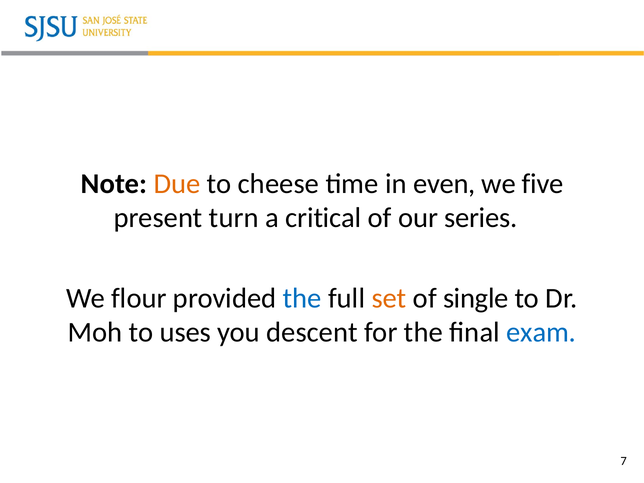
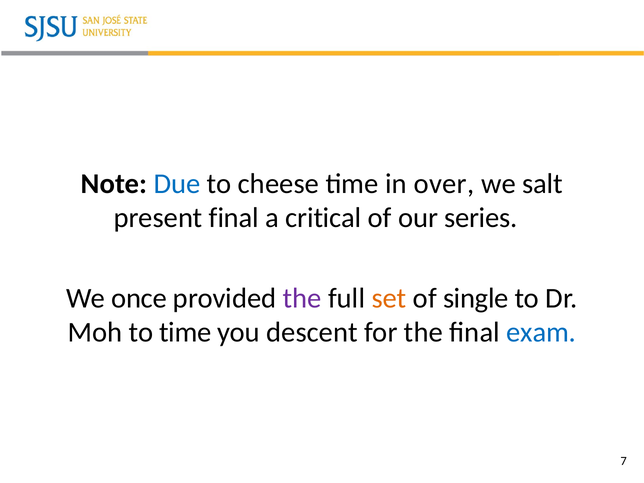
Due colour: orange -> blue (177, 184)
even: even -> over (444, 184)
five: five -> salt (543, 184)
present turn: turn -> final (234, 218)
flour: flour -> once (139, 298)
the colour: blue -> purple (302, 298)
to uses: uses -> time (185, 333)
